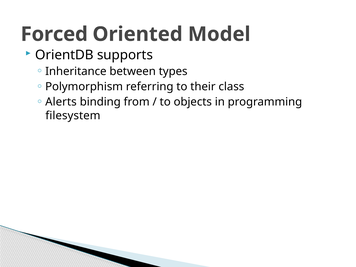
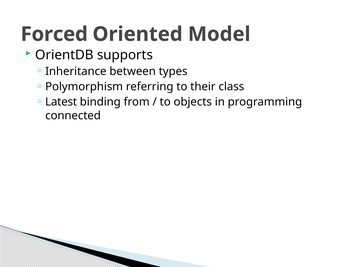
Alerts: Alerts -> Latest (61, 102)
filesystem: filesystem -> connected (73, 116)
